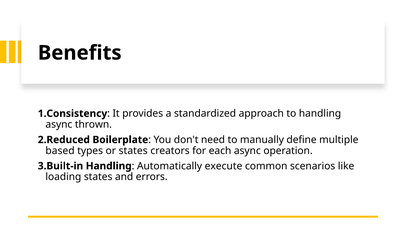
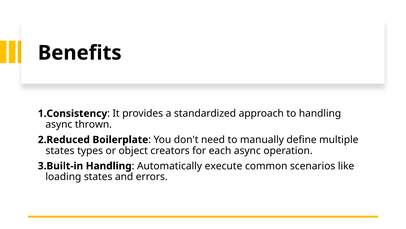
based: based -> states (60, 150)
or states: states -> object (133, 150)
